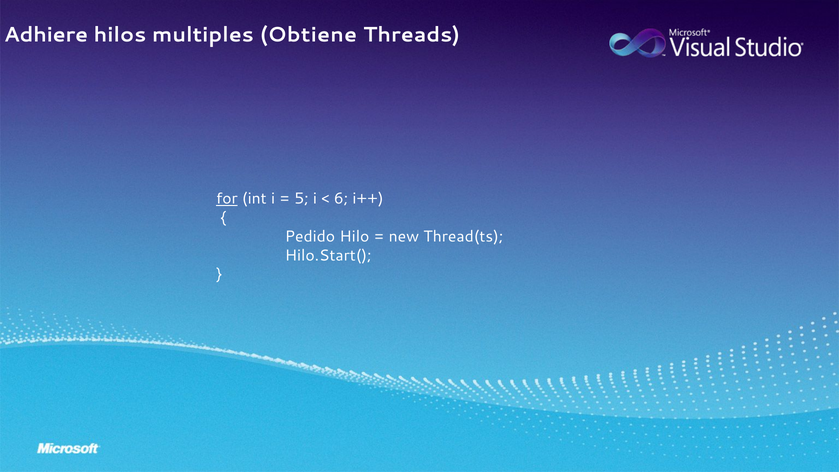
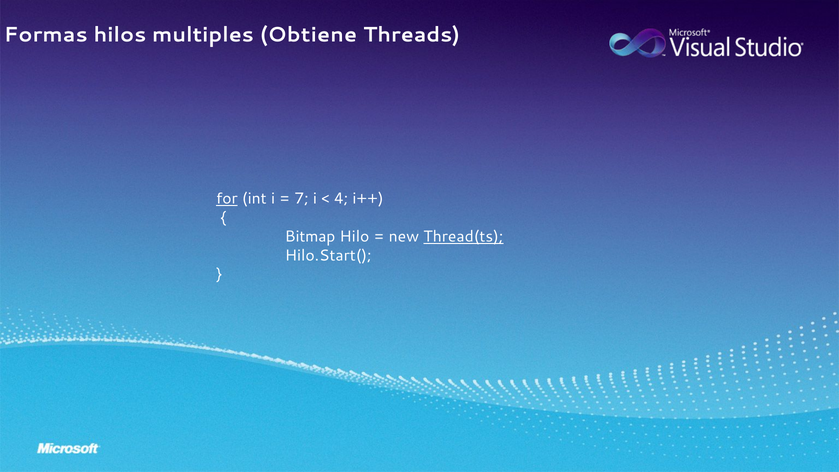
Adhiere: Adhiere -> Formas (46, 35)
5: 5 -> 7 (302, 199)
6: 6 -> 4 (341, 199)
Pedido: Pedido -> Bitmap (310, 237)
Thread(ts underline: none -> present (463, 237)
